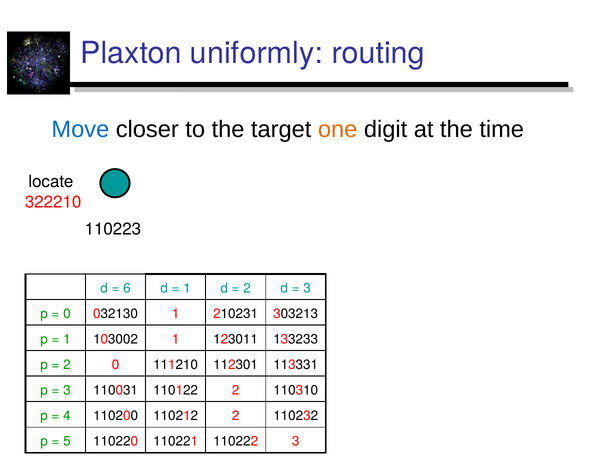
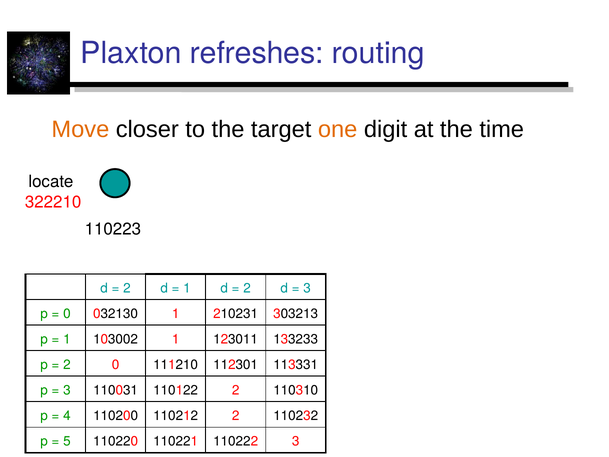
uniformly: uniformly -> refreshes (257, 53)
Move colour: blue -> orange (80, 129)
6: 6 -> 2 (127, 288)
